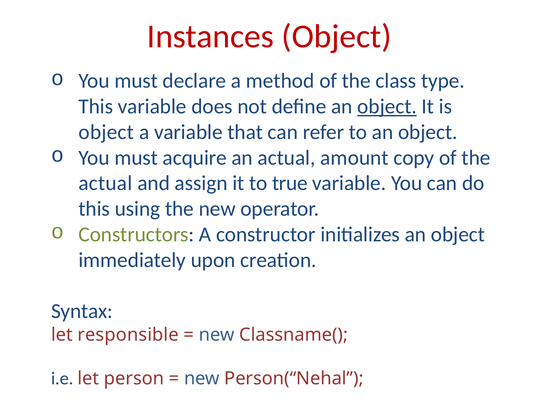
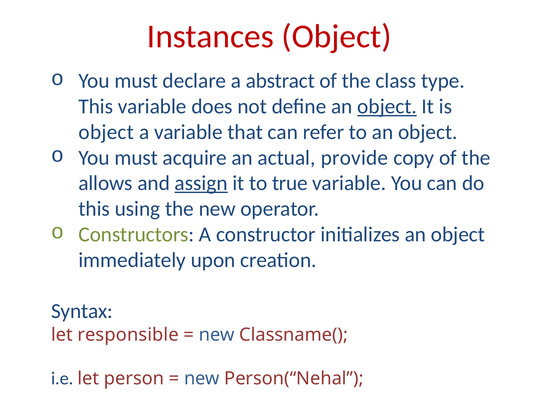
method: method -> abstract (280, 81)
amount: amount -> provide (354, 158)
actual: actual -> allows (106, 183)
assign underline: none -> present (201, 183)
